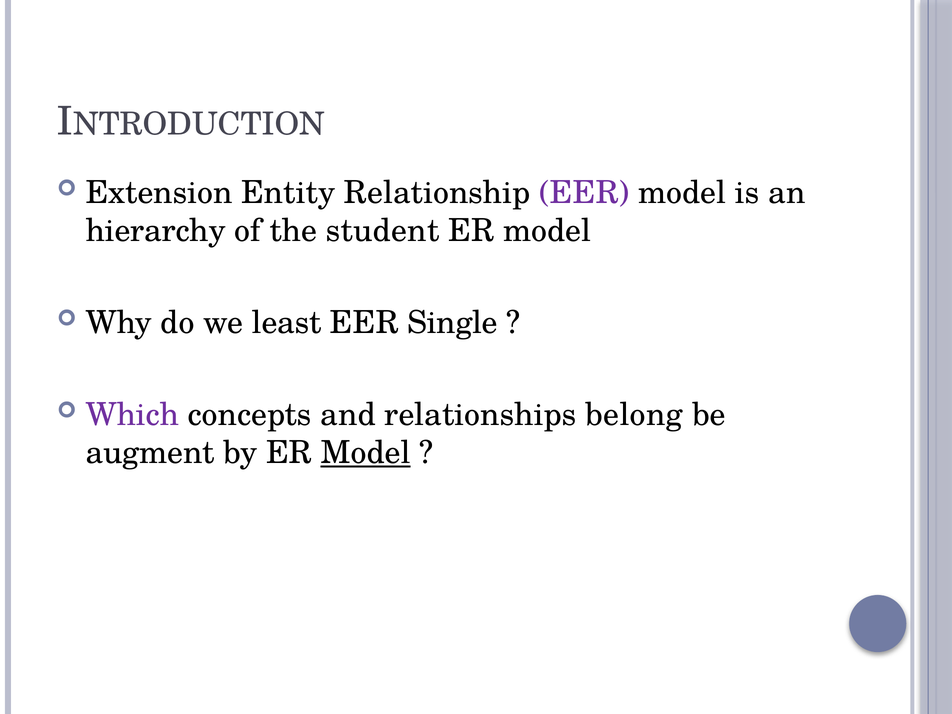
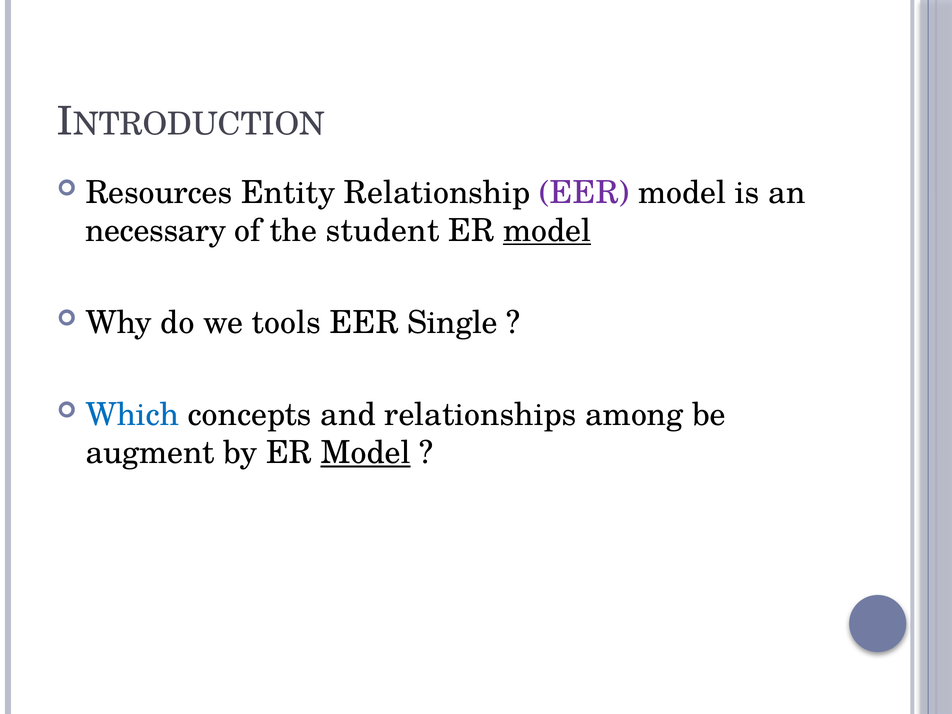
Extension: Extension -> Resources (159, 193)
hierarchy: hierarchy -> necessary (156, 231)
model underline: none -> present (547, 231)
least: least -> tools (286, 323)
Which colour: purple -> blue (132, 415)
belong: belong -> among (634, 415)
